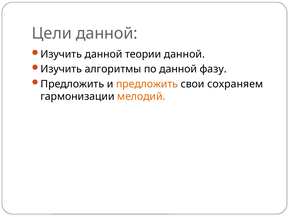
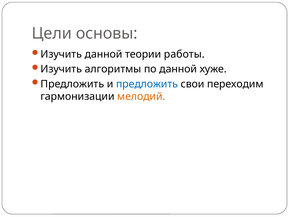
Цели данной: данной -> основы (107, 33)
теории данной: данной -> работы (184, 54)
фазу: фазу -> хуже (213, 69)
предложить colour: orange -> blue (147, 84)
сохраняем: сохраняем -> переходим (235, 84)
